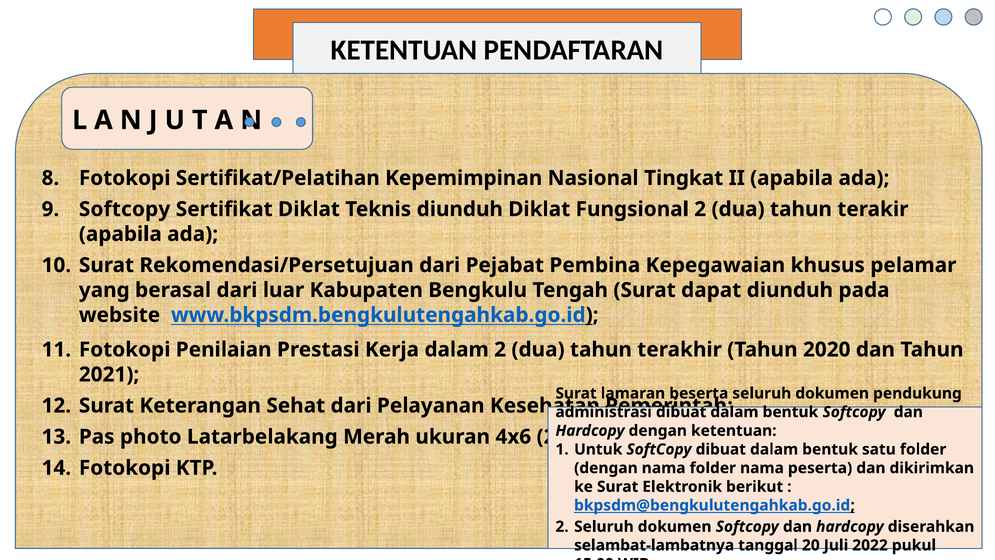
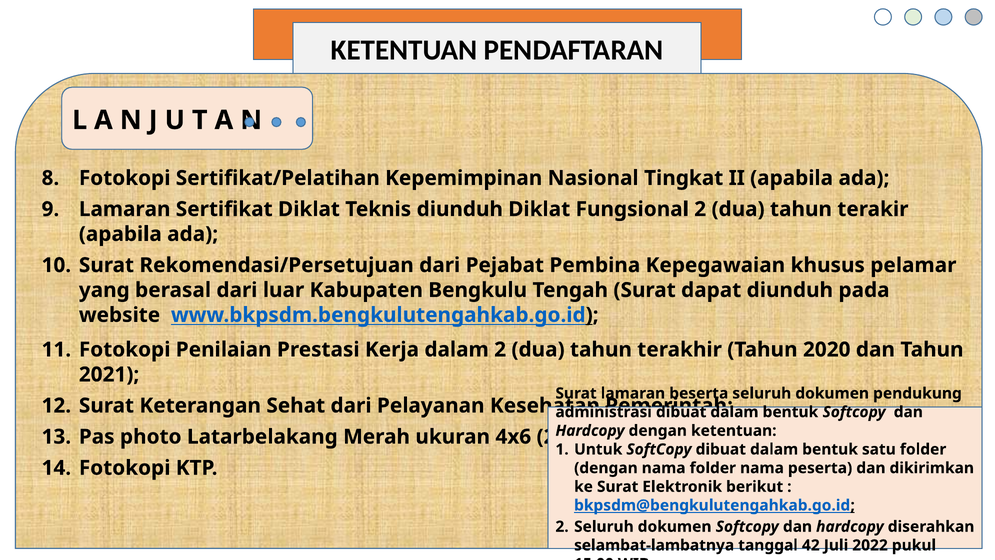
Softcopy: Softcopy -> Lamaran (125, 209)
20: 20 -> 42 (811, 545)
